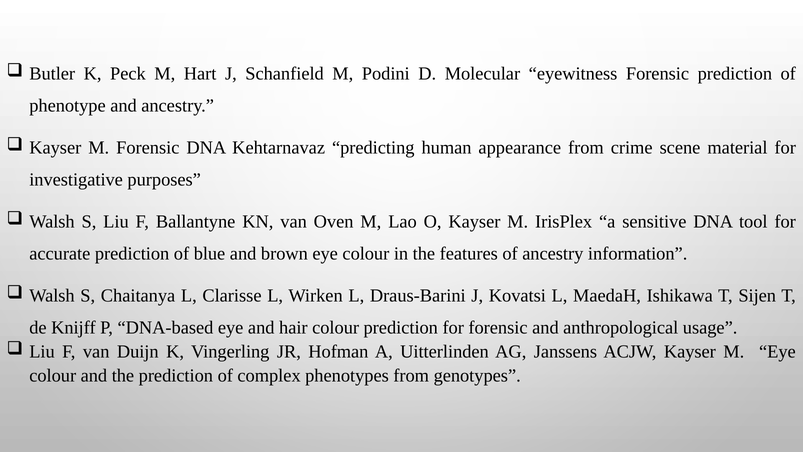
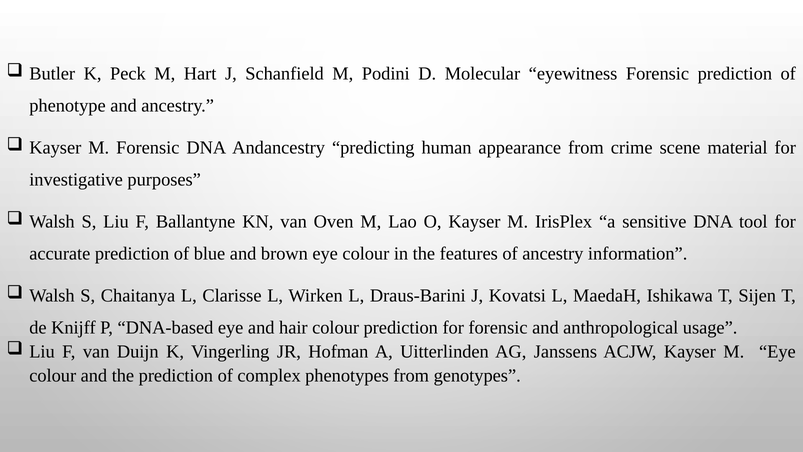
Kehtarnavaz: Kehtarnavaz -> Andancestry (279, 147)
